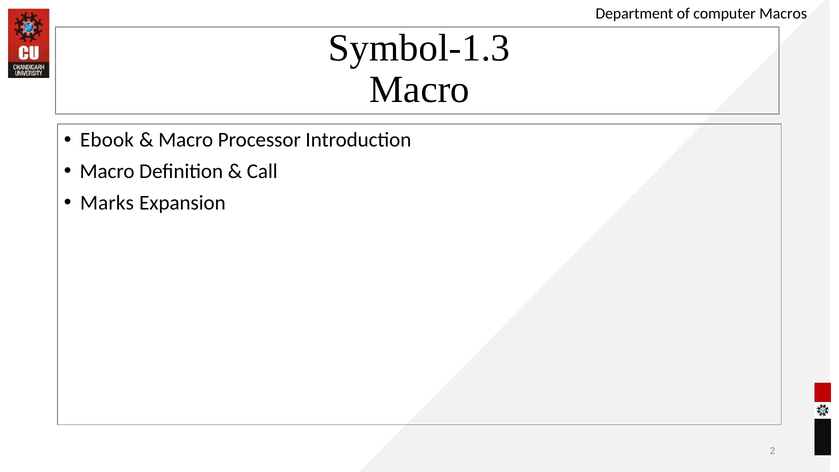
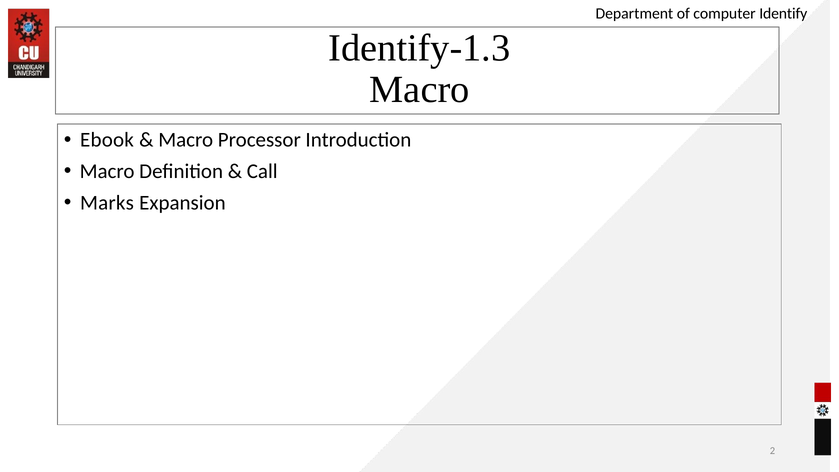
Macros: Macros -> Identify (783, 14)
Symbol-1.3: Symbol-1.3 -> Identify-1.3 (419, 48)
